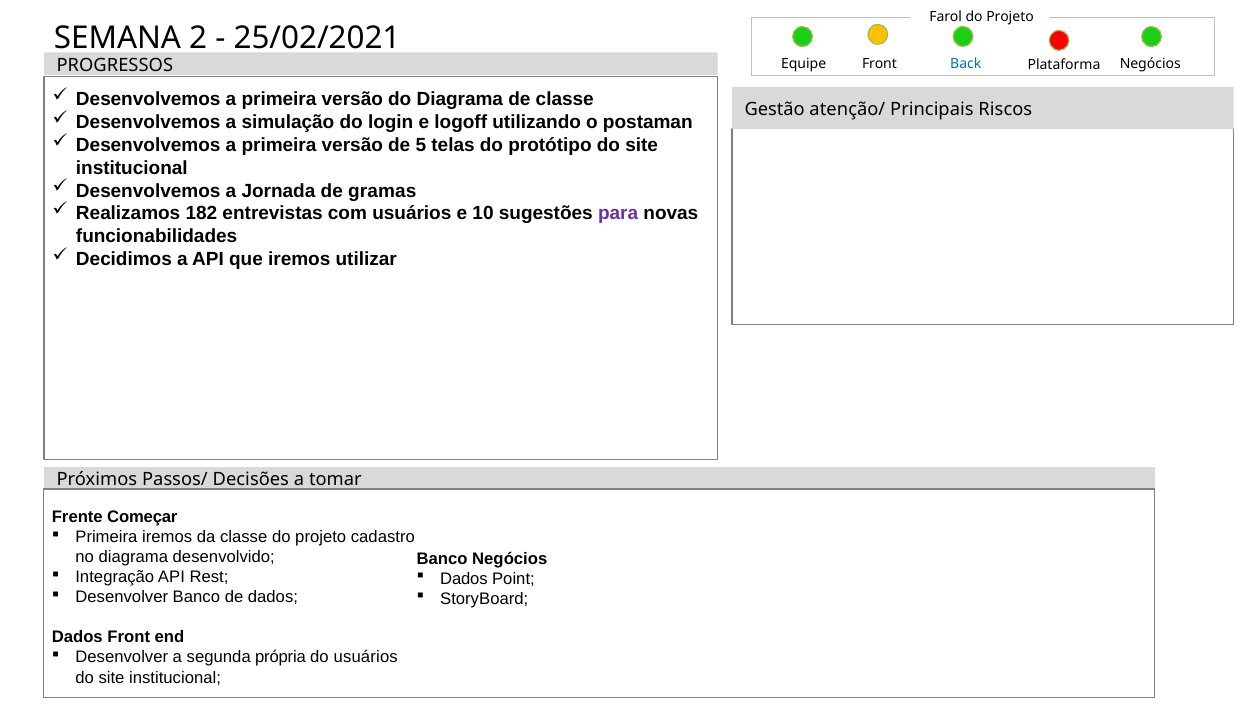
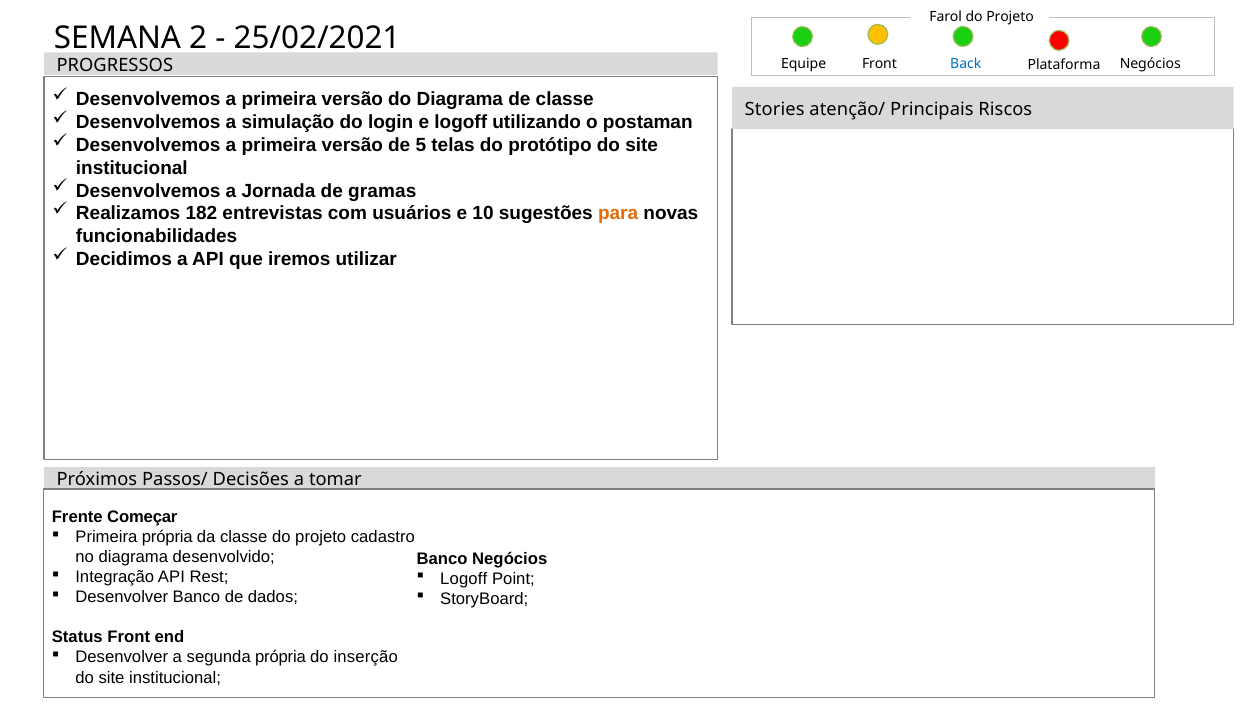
Gestão: Gestão -> Stories (775, 109)
para colour: purple -> orange (618, 214)
Primeira iremos: iremos -> própria (167, 537)
Dados: Dados -> Logoff (464, 579)
Dados: Dados -> Status (77, 637)
do usuários: usuários -> inserção (366, 657)
